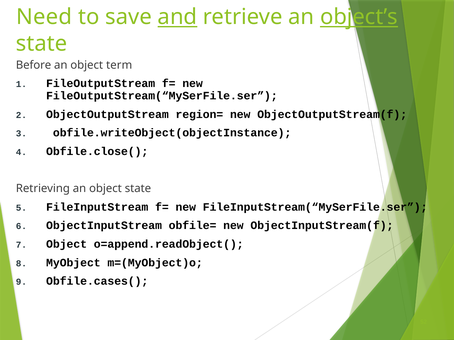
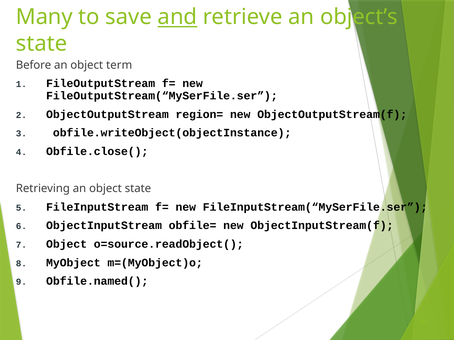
Need: Need -> Many (44, 17)
object’s underline: present -> none (359, 17)
o=append.readObject(: o=append.readObject( -> o=source.readObject( (169, 244)
Obfile.cases(: Obfile.cases( -> Obfile.named( (97, 282)
